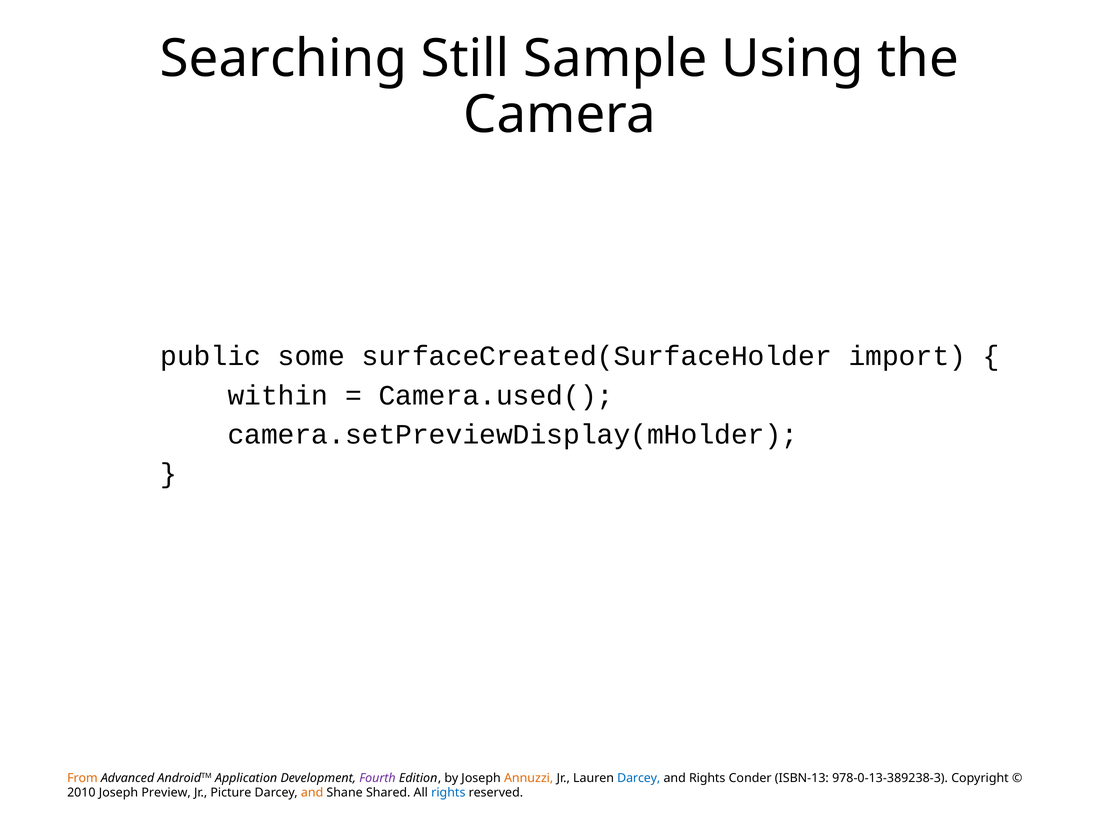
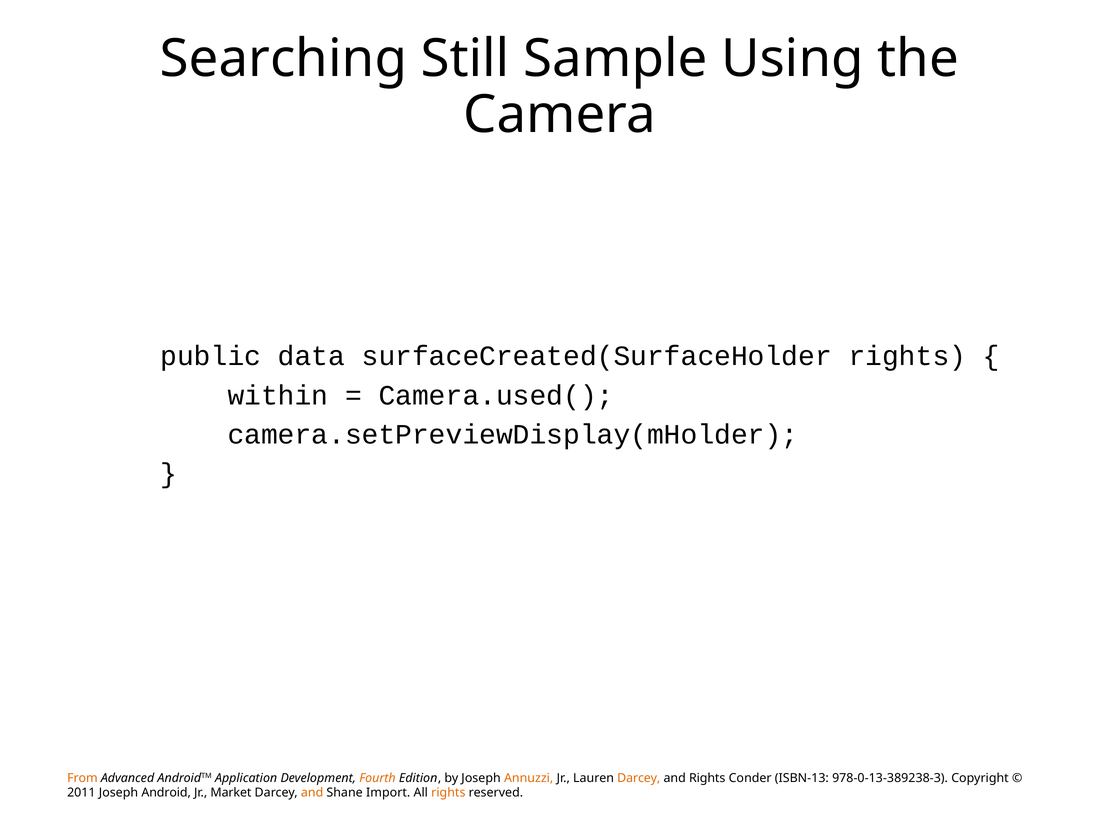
some: some -> data (311, 356)
surfaceCreated(SurfaceHolder import: import -> rights (907, 356)
Fourth colour: purple -> orange (377, 778)
Darcey colour: blue -> orange (639, 778)
2010: 2010 -> 2011 (81, 793)
Preview: Preview -> Android (166, 793)
Picture: Picture -> Market (231, 793)
Shared: Shared -> Import (388, 793)
rights colour: blue -> orange (448, 793)
